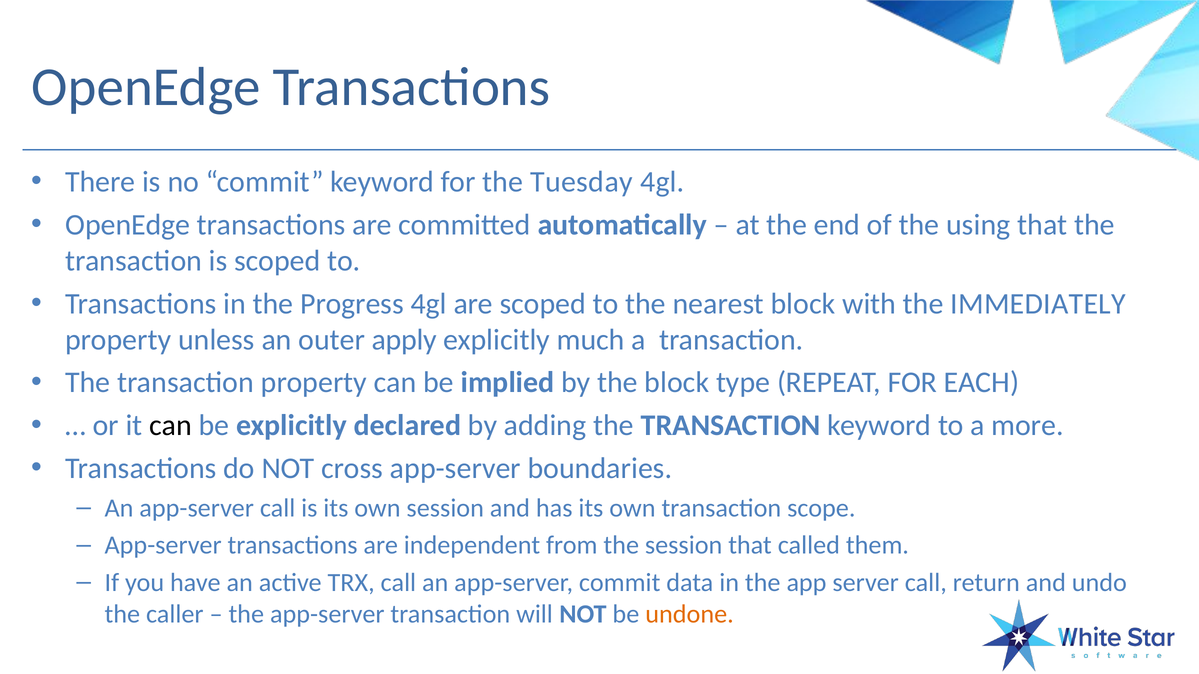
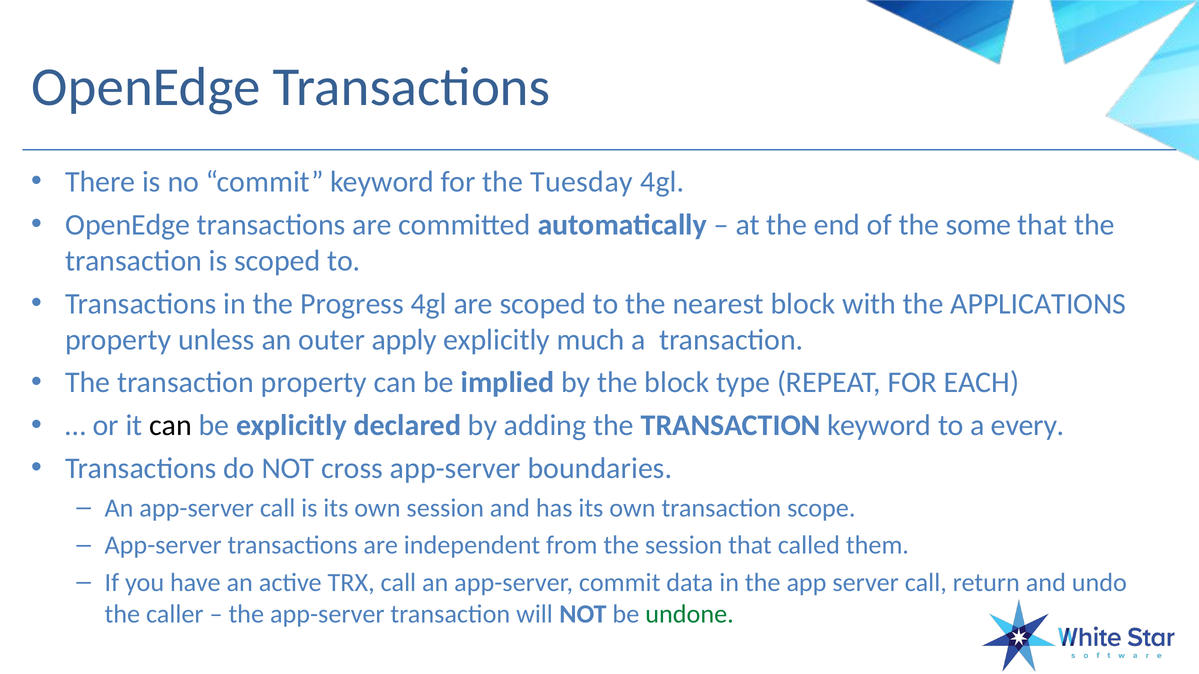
using: using -> some (979, 225)
IMMEDIATELY: IMMEDIATELY -> APPLICATIONS (1038, 304)
more: more -> every (1028, 426)
undone colour: orange -> green (690, 615)
